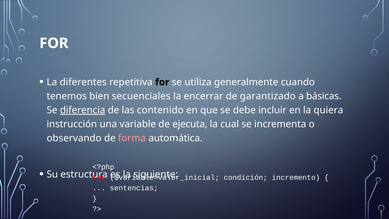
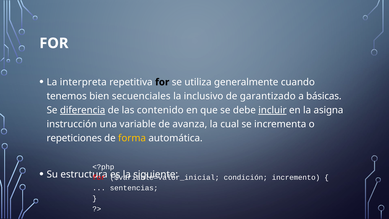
diferentes: diferentes -> interpreta (83, 82)
encerrar: encerrar -> inclusivo (204, 96)
incluir underline: none -> present (272, 110)
quiera: quiera -> asigna (328, 110)
ejecuta: ejecuta -> avanza (190, 124)
observando: observando -> repeticiones (74, 138)
forma colour: pink -> yellow (132, 138)
